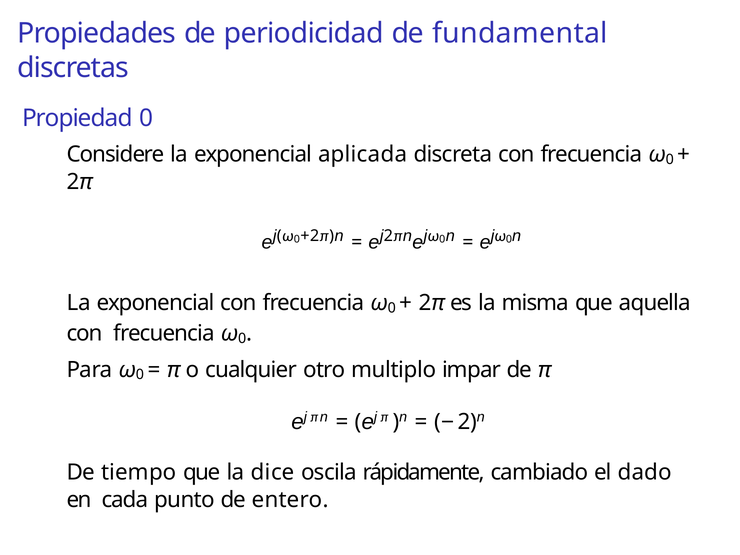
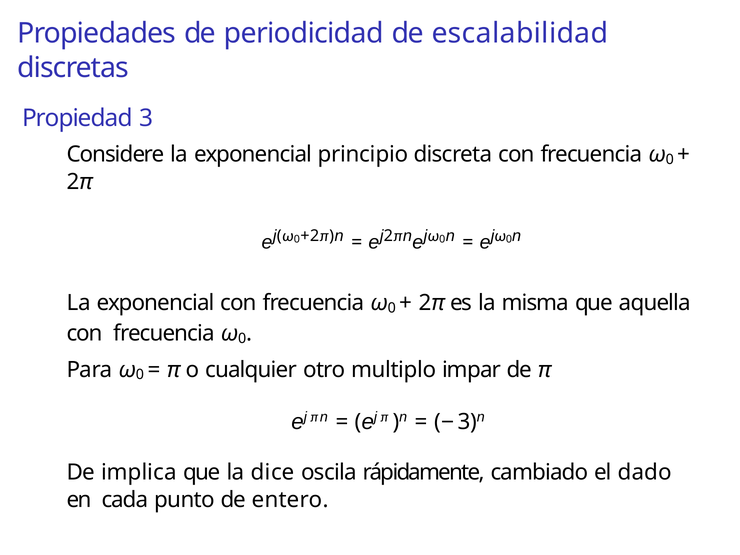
fundamental: fundamental -> escalabilidad (520, 34)
Propiedad 0: 0 -> 3 (146, 118)
aplicada: aplicada -> principio (363, 154)
2: 2 -> 3 (467, 422)
tiempo: tiempo -> implica (139, 473)
